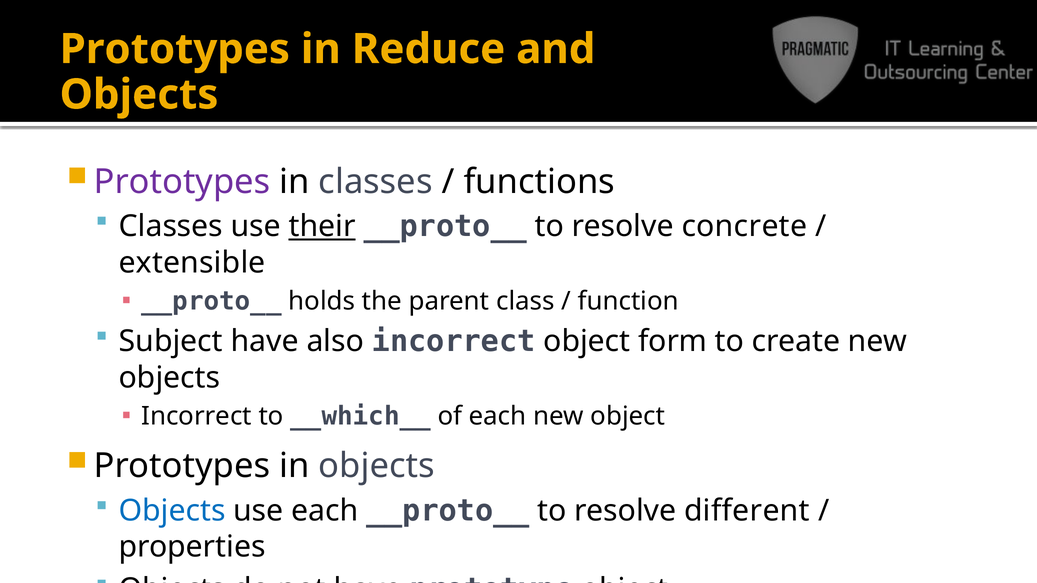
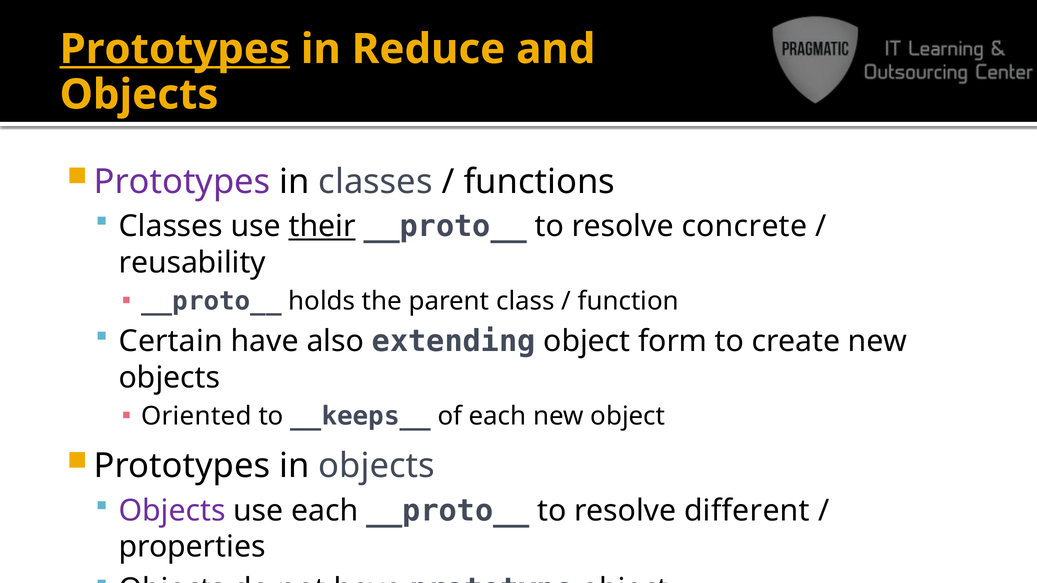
Prototypes underline: none -> present (175, 49)
extensible: extensible -> reusability (192, 263)
Subject: Subject -> Certain (171, 342)
also incorrect: incorrect -> extending (454, 342)
Incorrect: Incorrect -> Oriented (196, 417)
__which__: __which__ -> __keeps__ (361, 417)
Objects colour: blue -> purple (172, 511)
